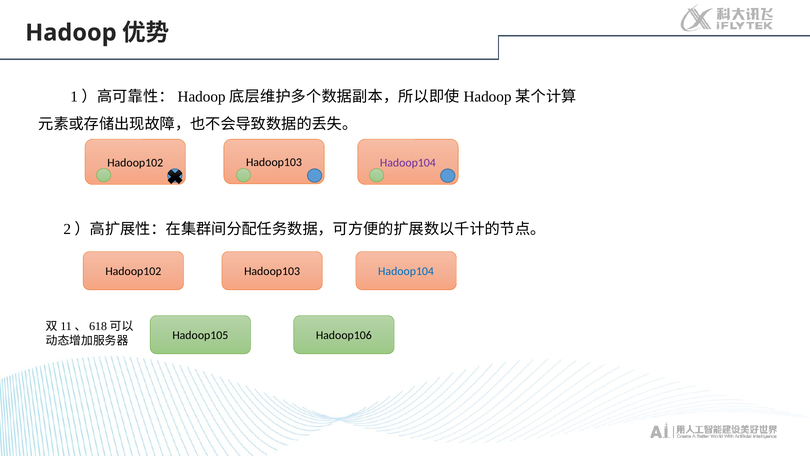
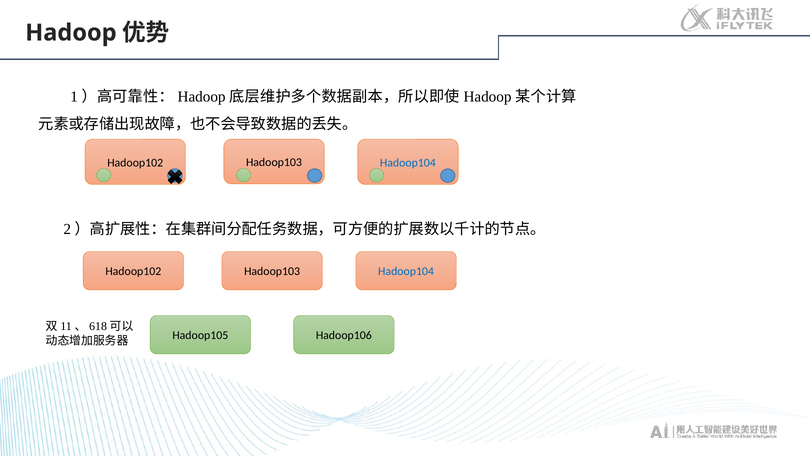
Hadoop104 colour: purple -> blue (408, 163)
